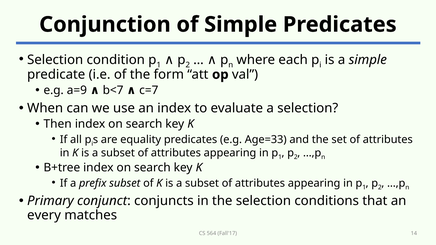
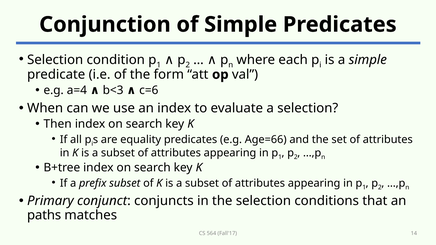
a=9: a=9 -> a=4 (77, 90)
b<7: b<7 -> b<3 (113, 90)
c=7: c=7 -> c=6 (149, 90)
Age=33: Age=33 -> Age=66 (266, 140)
every: every -> paths (44, 215)
